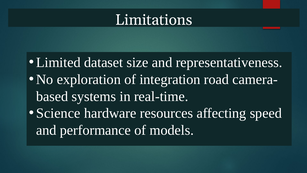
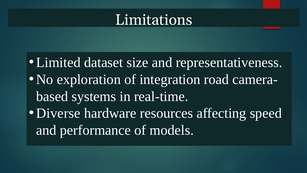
Science: Science -> Diverse (58, 113)
